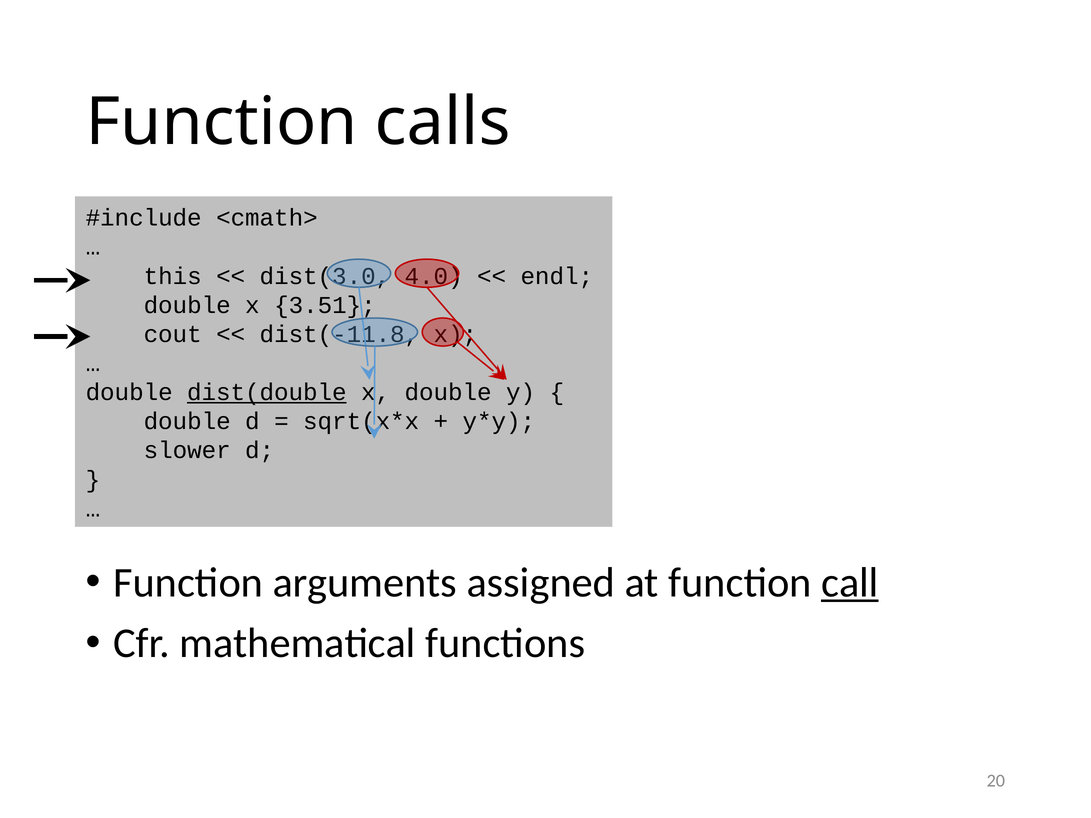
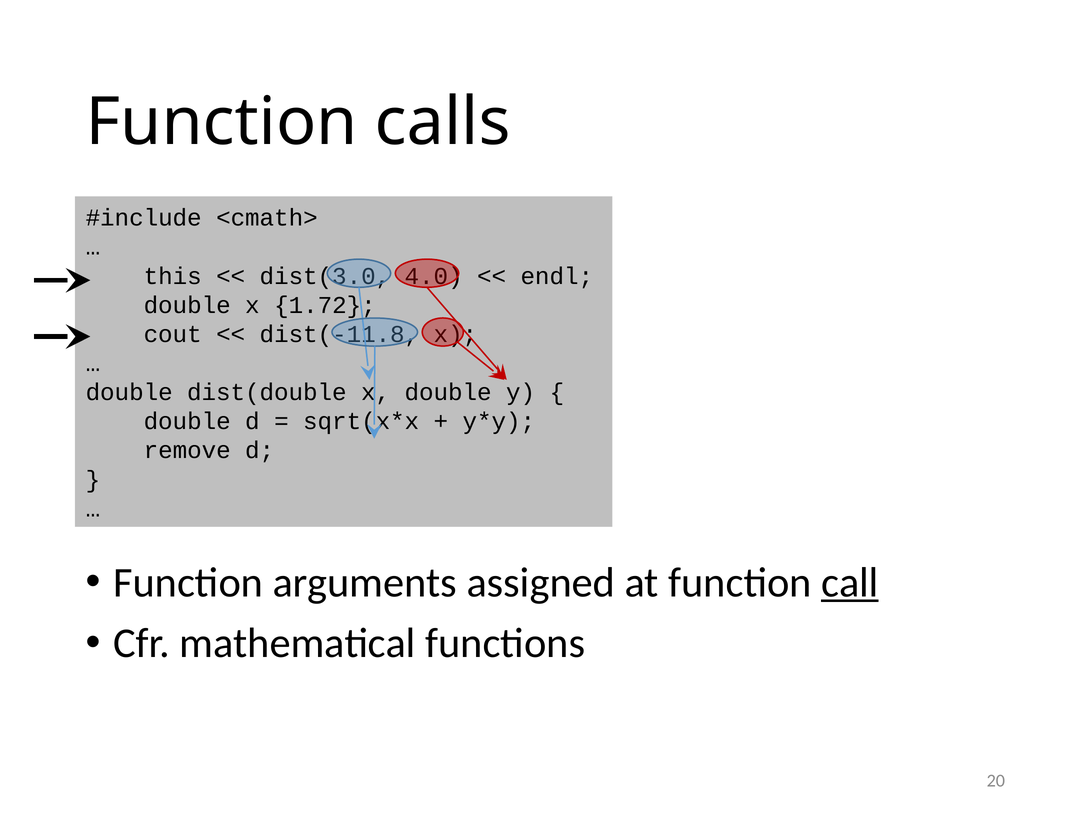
3.51: 3.51 -> 1.72 (325, 305)
dist(double underline: present -> none (267, 392)
slower: slower -> remove (187, 451)
